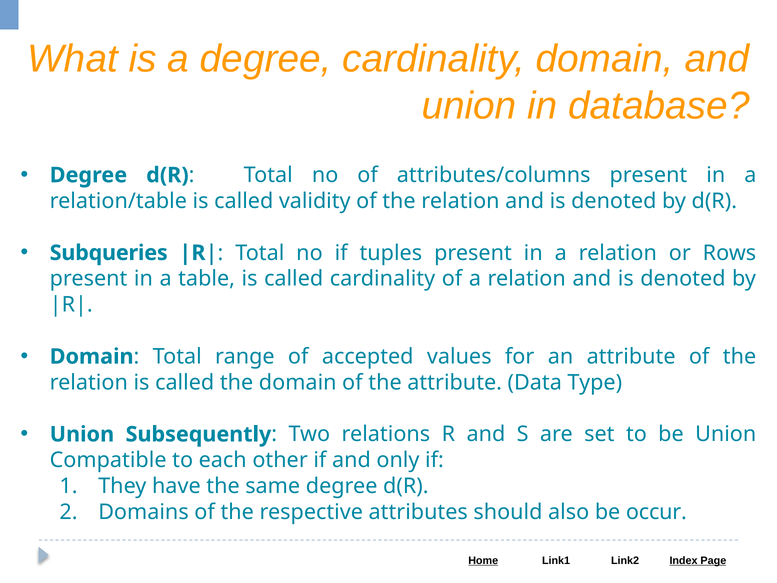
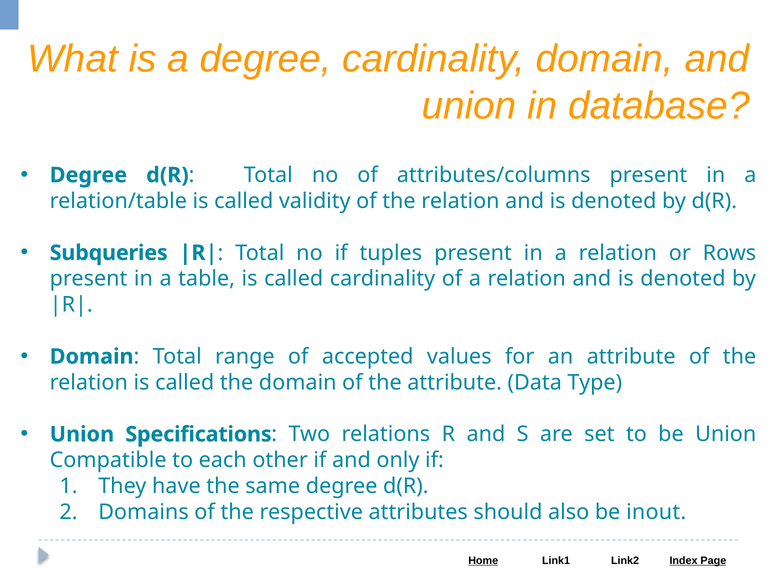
Subsequently: Subsequently -> Specifications (199, 434)
occur: occur -> inout (656, 512)
